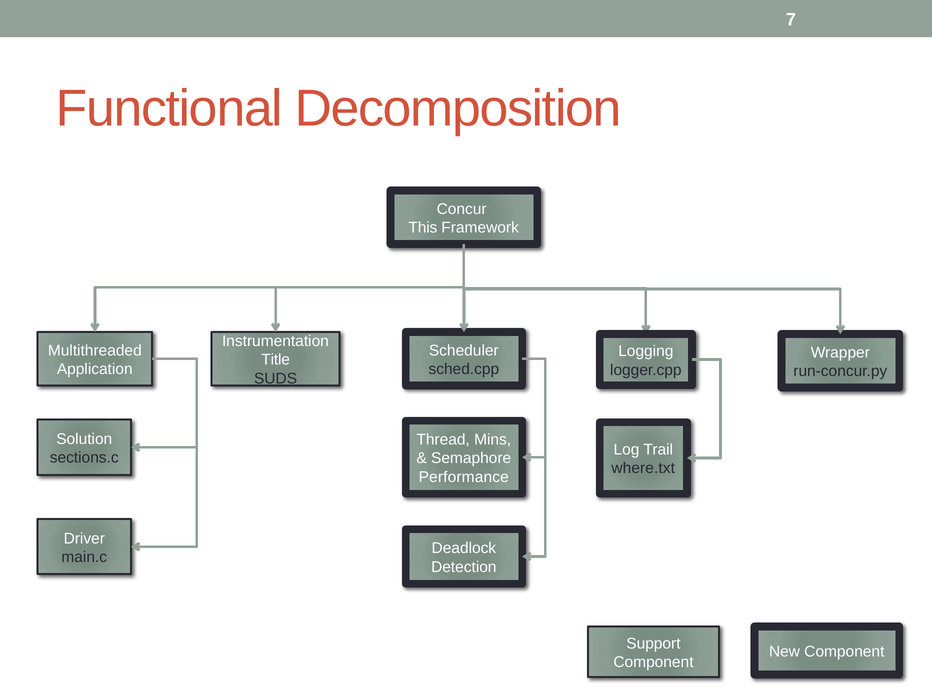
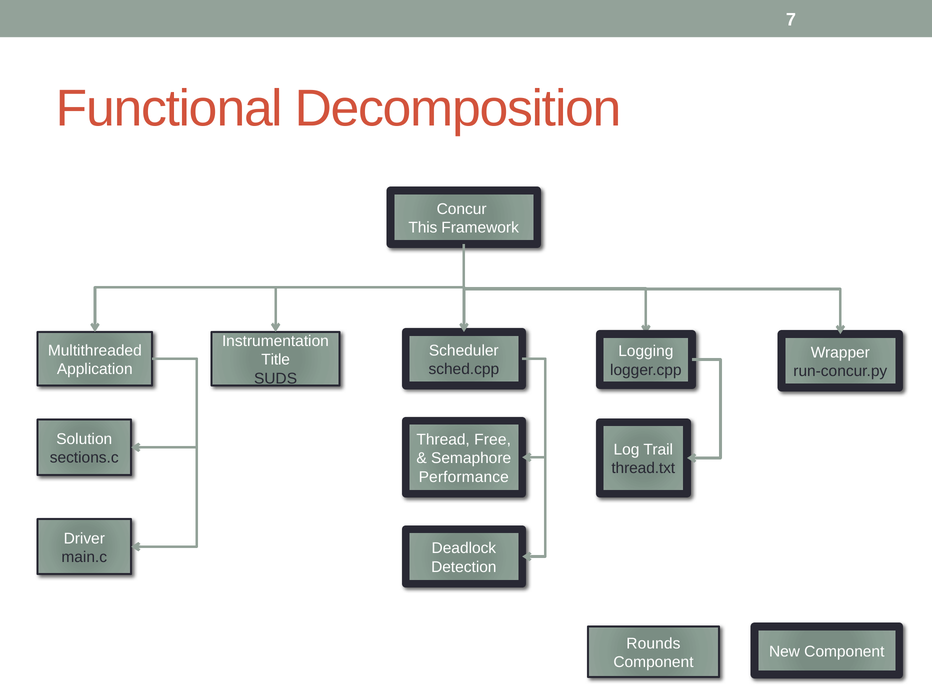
Mins: Mins -> Free (493, 440)
where.txt: where.txt -> thread.txt (643, 468)
Support: Support -> Rounds (653, 644)
